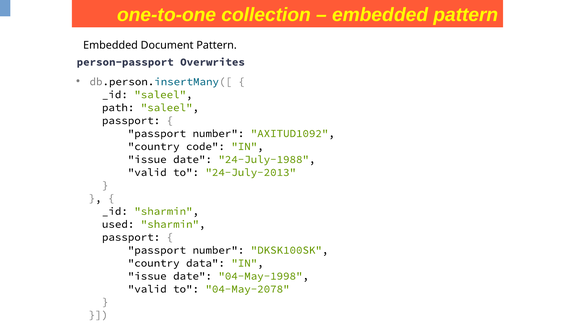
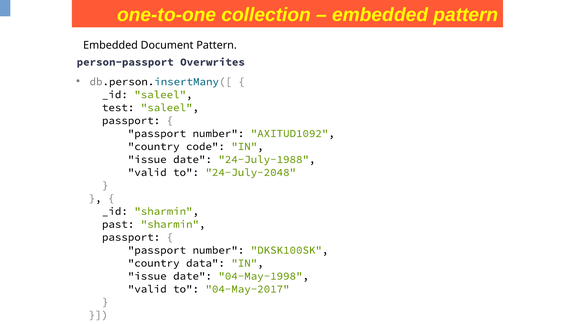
path: path -> test (118, 107)
24-July-2013: 24-July-2013 -> 24-July-2048 (251, 172)
used: used -> past (118, 224)
04-May-2078: 04-May-2078 -> 04-May-2017 (248, 288)
